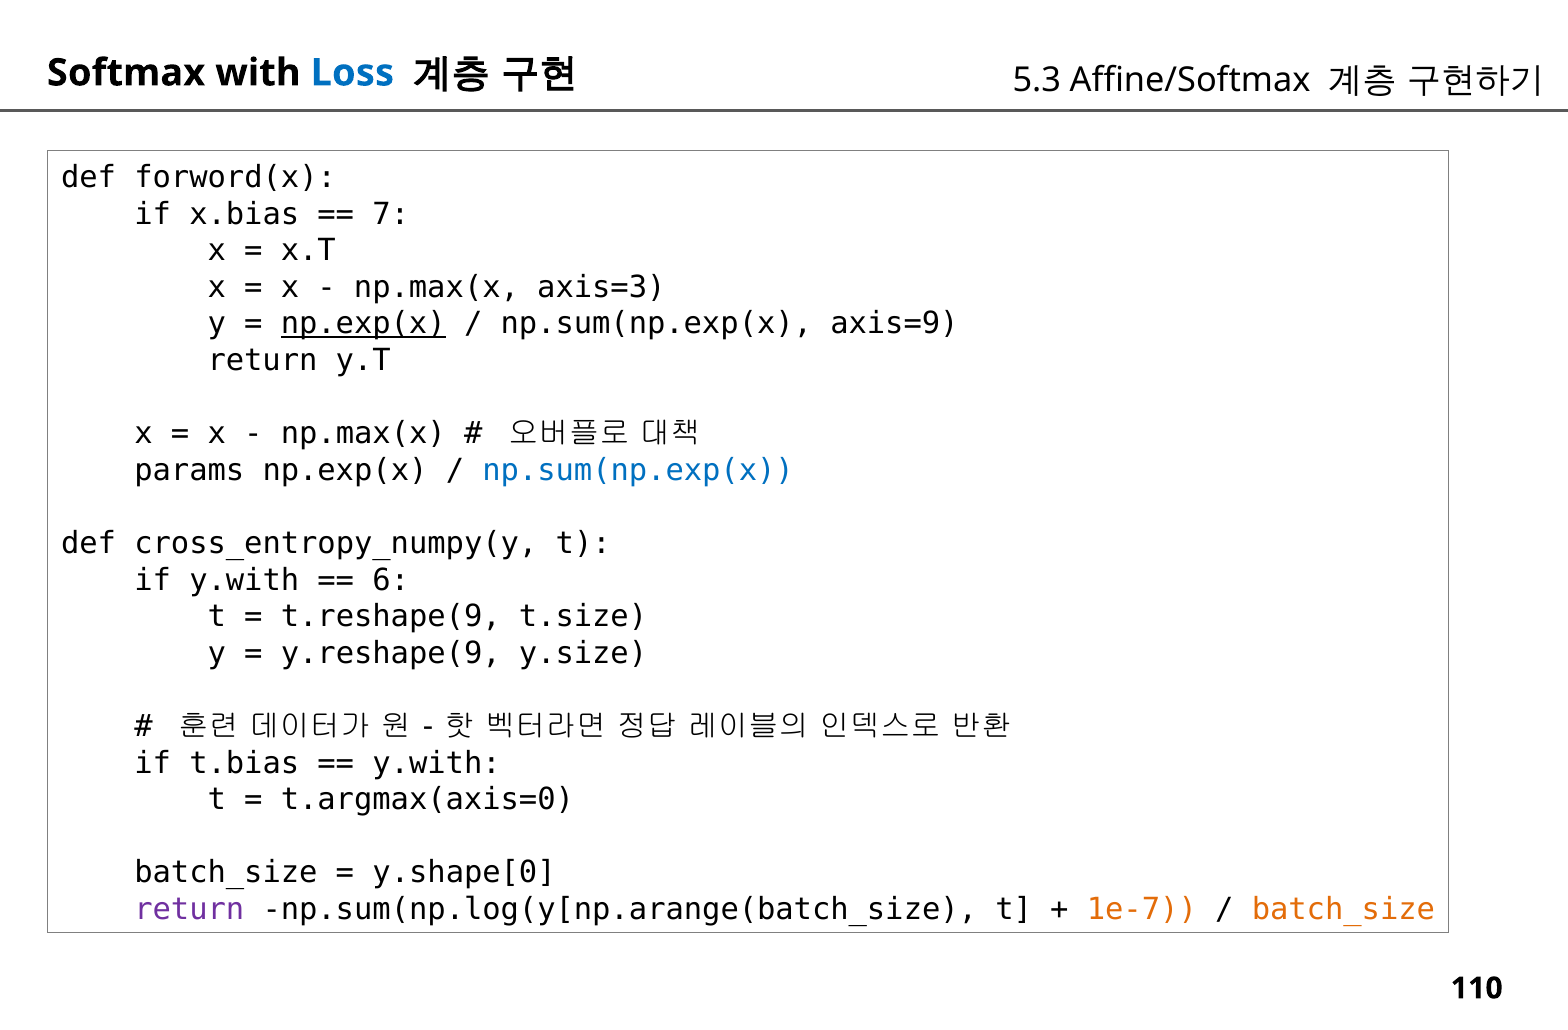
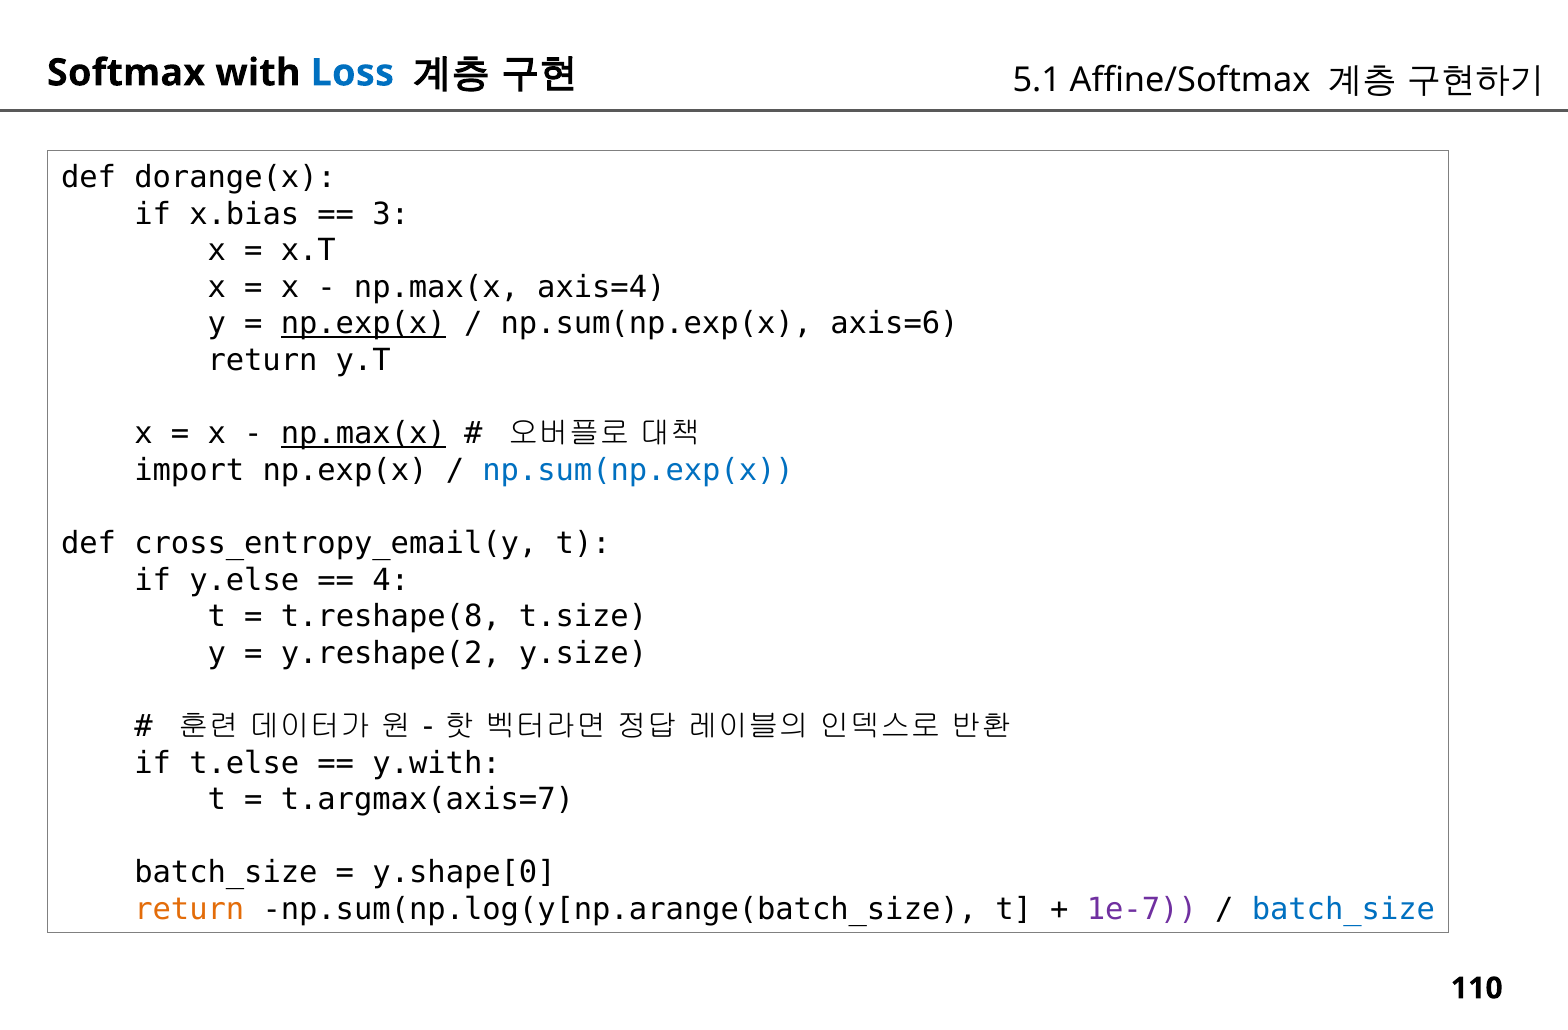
5.3: 5.3 -> 5.1 (1037, 80)
forword(x: forword(x -> dorange(x (235, 177)
7: 7 -> 3 (391, 214)
axis=3: axis=3 -> axis=4 (601, 287)
axis=9: axis=9 -> axis=6 (894, 324)
np.max(x underline: none -> present (363, 434)
params: params -> import (189, 470)
cross_entropy_numpy(y: cross_entropy_numpy(y -> cross_entropy_email(y (336, 543)
if y.with: y.with -> y.else (244, 580)
6: 6 -> 4 (391, 580)
t.reshape(9: t.reshape(9 -> t.reshape(8 (391, 617)
y.reshape(9: y.reshape(9 -> y.reshape(2 (391, 653)
t.bias: t.bias -> t.else (244, 763)
t.argmax(axis=0: t.argmax(axis=0 -> t.argmax(axis=7 (427, 800)
return colour: purple -> orange (189, 909)
1e-7 colour: orange -> purple (1142, 909)
batch_size colour: orange -> blue (1343, 909)
